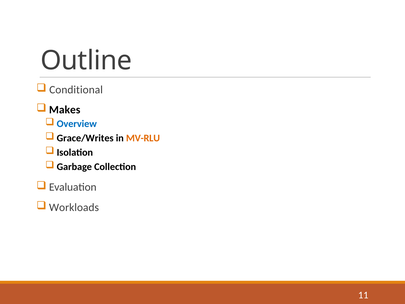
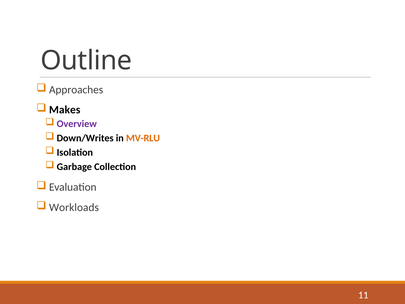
Conditional: Conditional -> Approaches (76, 90)
Overview colour: blue -> purple (77, 124)
Grace/Writes: Grace/Writes -> Down/Writes (85, 138)
